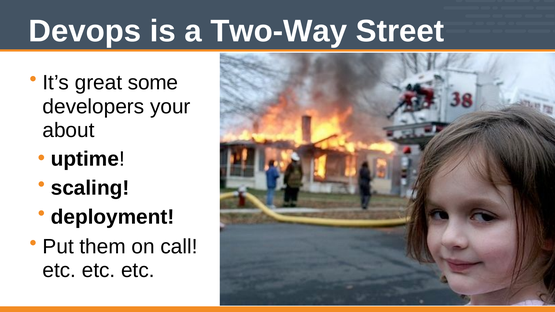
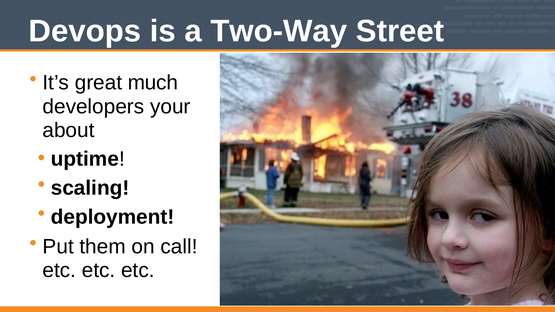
some: some -> much (153, 83)
